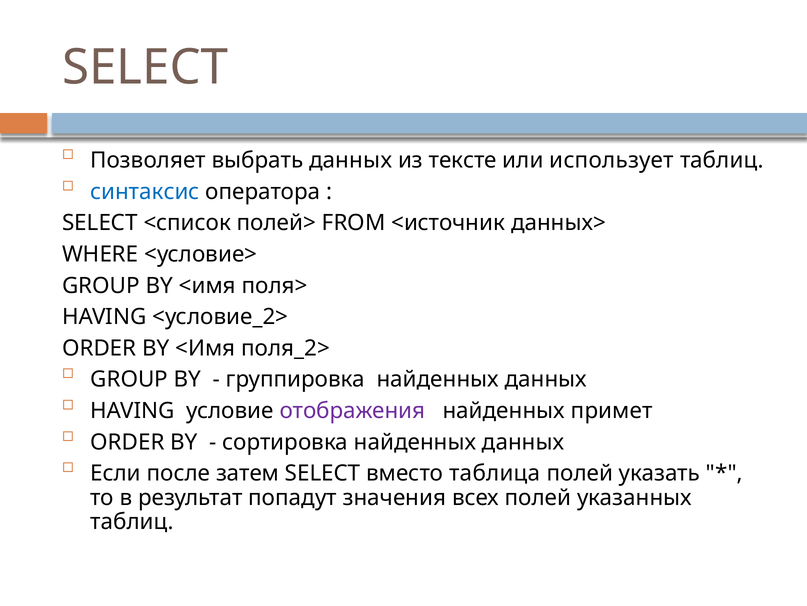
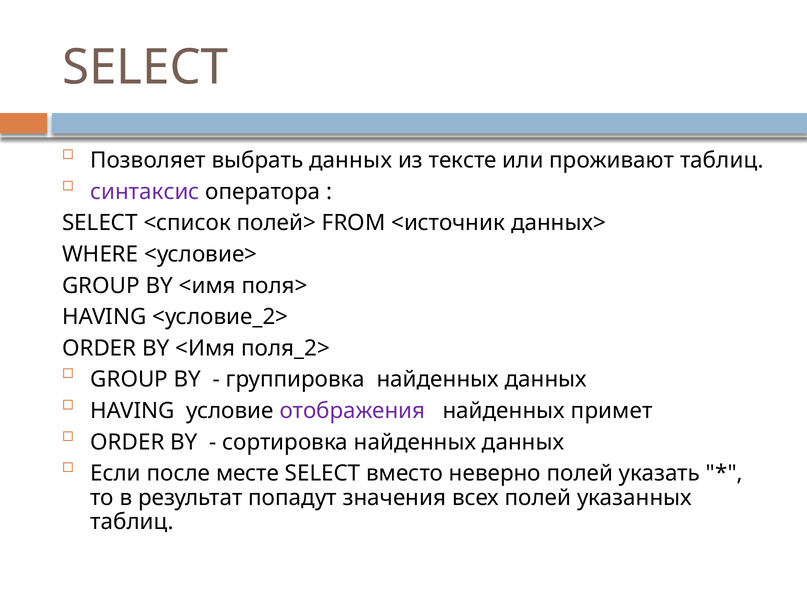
использует: использует -> проживают (612, 160)
синтаксис colour: blue -> purple (145, 191)
затем: затем -> месте (248, 473)
таблица: таблица -> неверно (495, 473)
